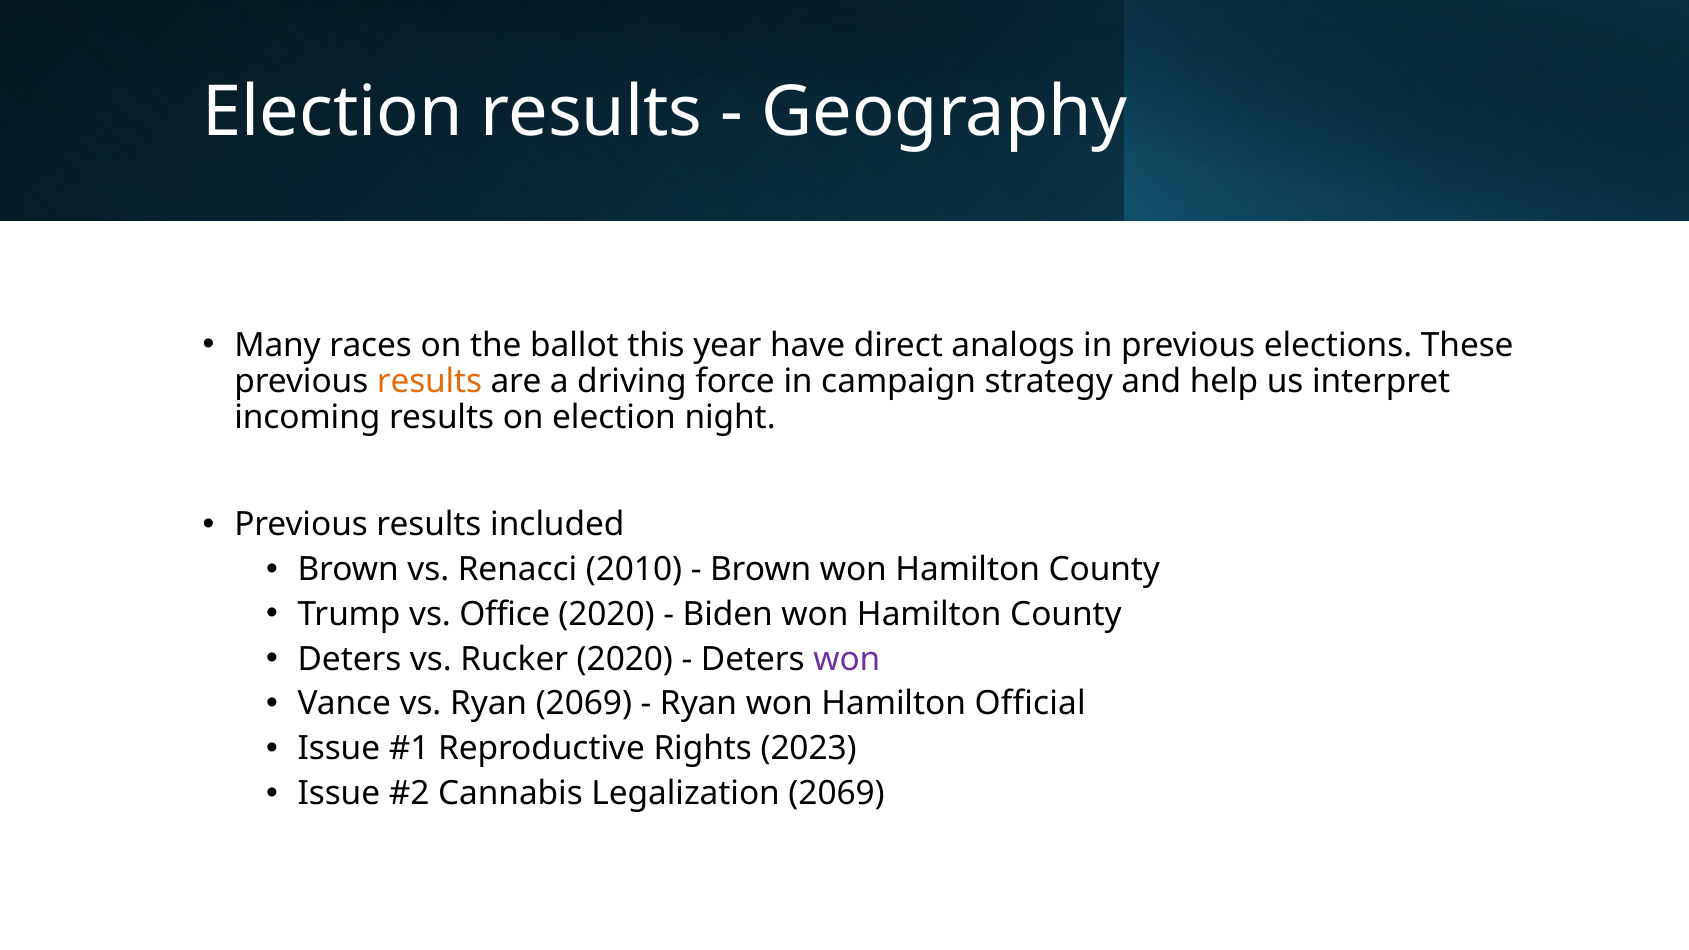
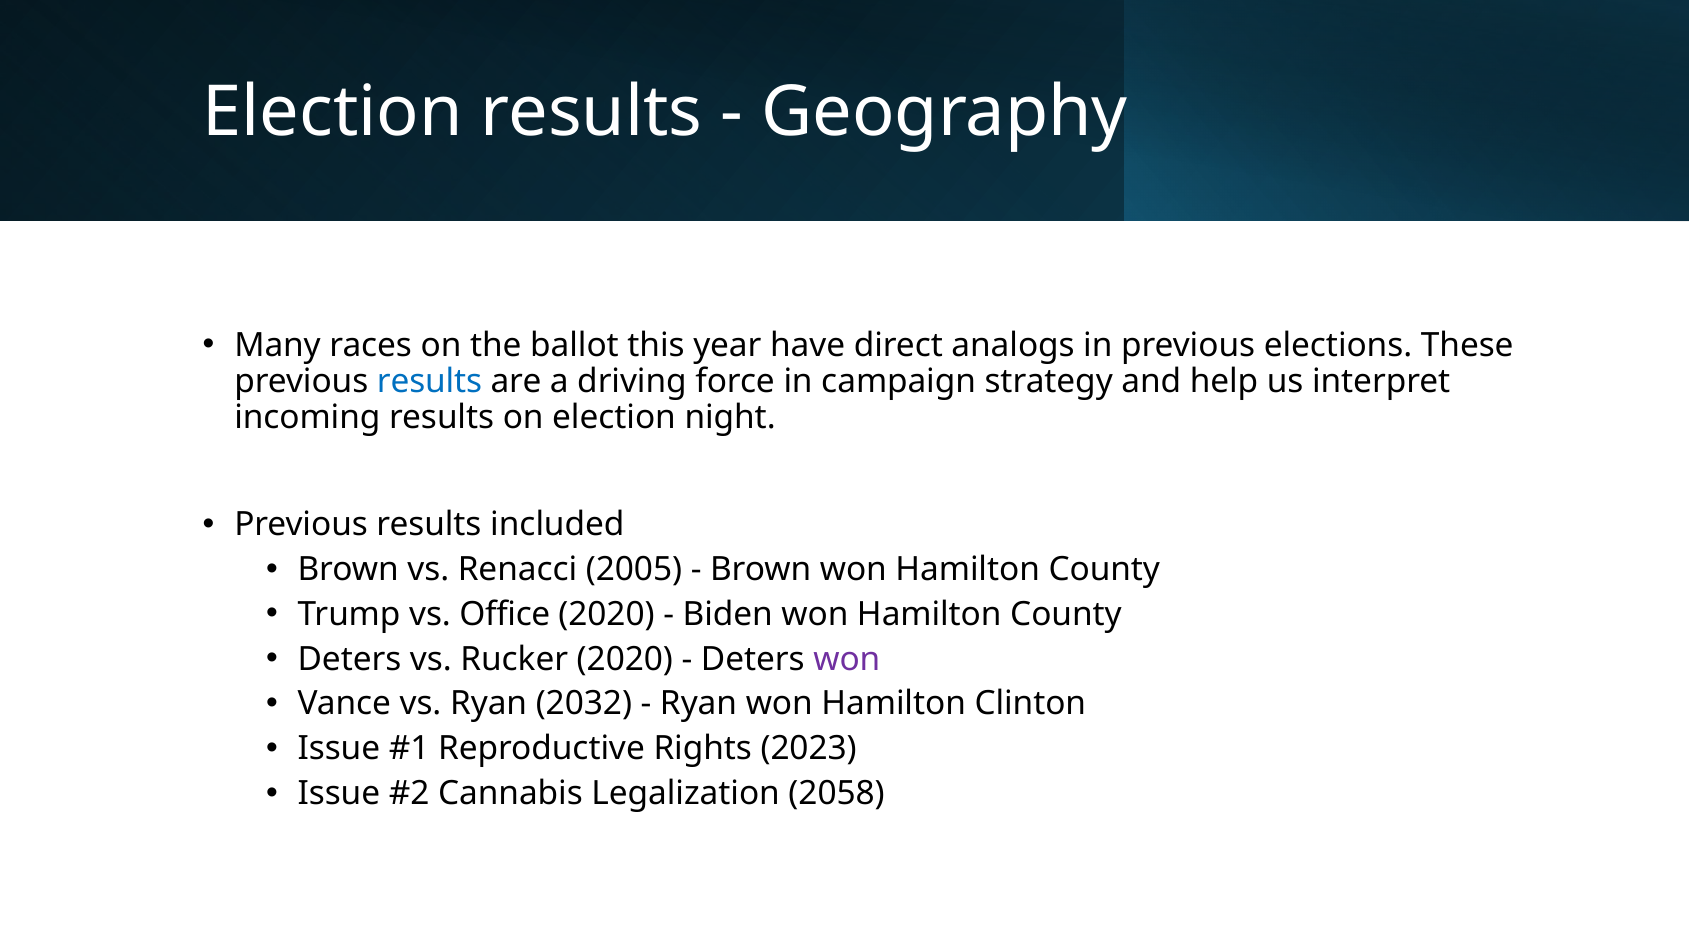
results colour: orange -> blue (430, 381)
2010: 2010 -> 2005 (634, 569)
Ryan 2069: 2069 -> 2032 (584, 704)
Official: Official -> Clinton (1030, 704)
Legalization 2069: 2069 -> 2058 (837, 794)
